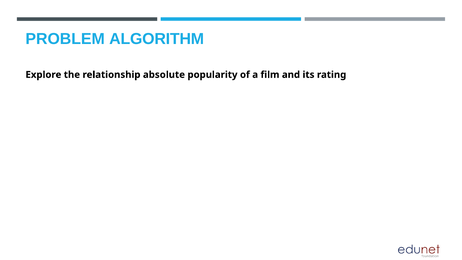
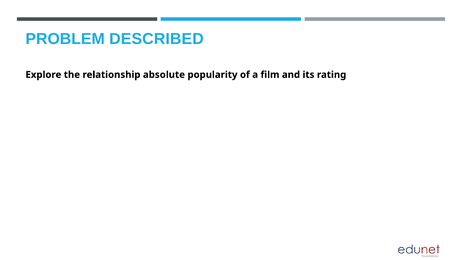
ALGORITHM: ALGORITHM -> DESCRIBED (156, 39)
